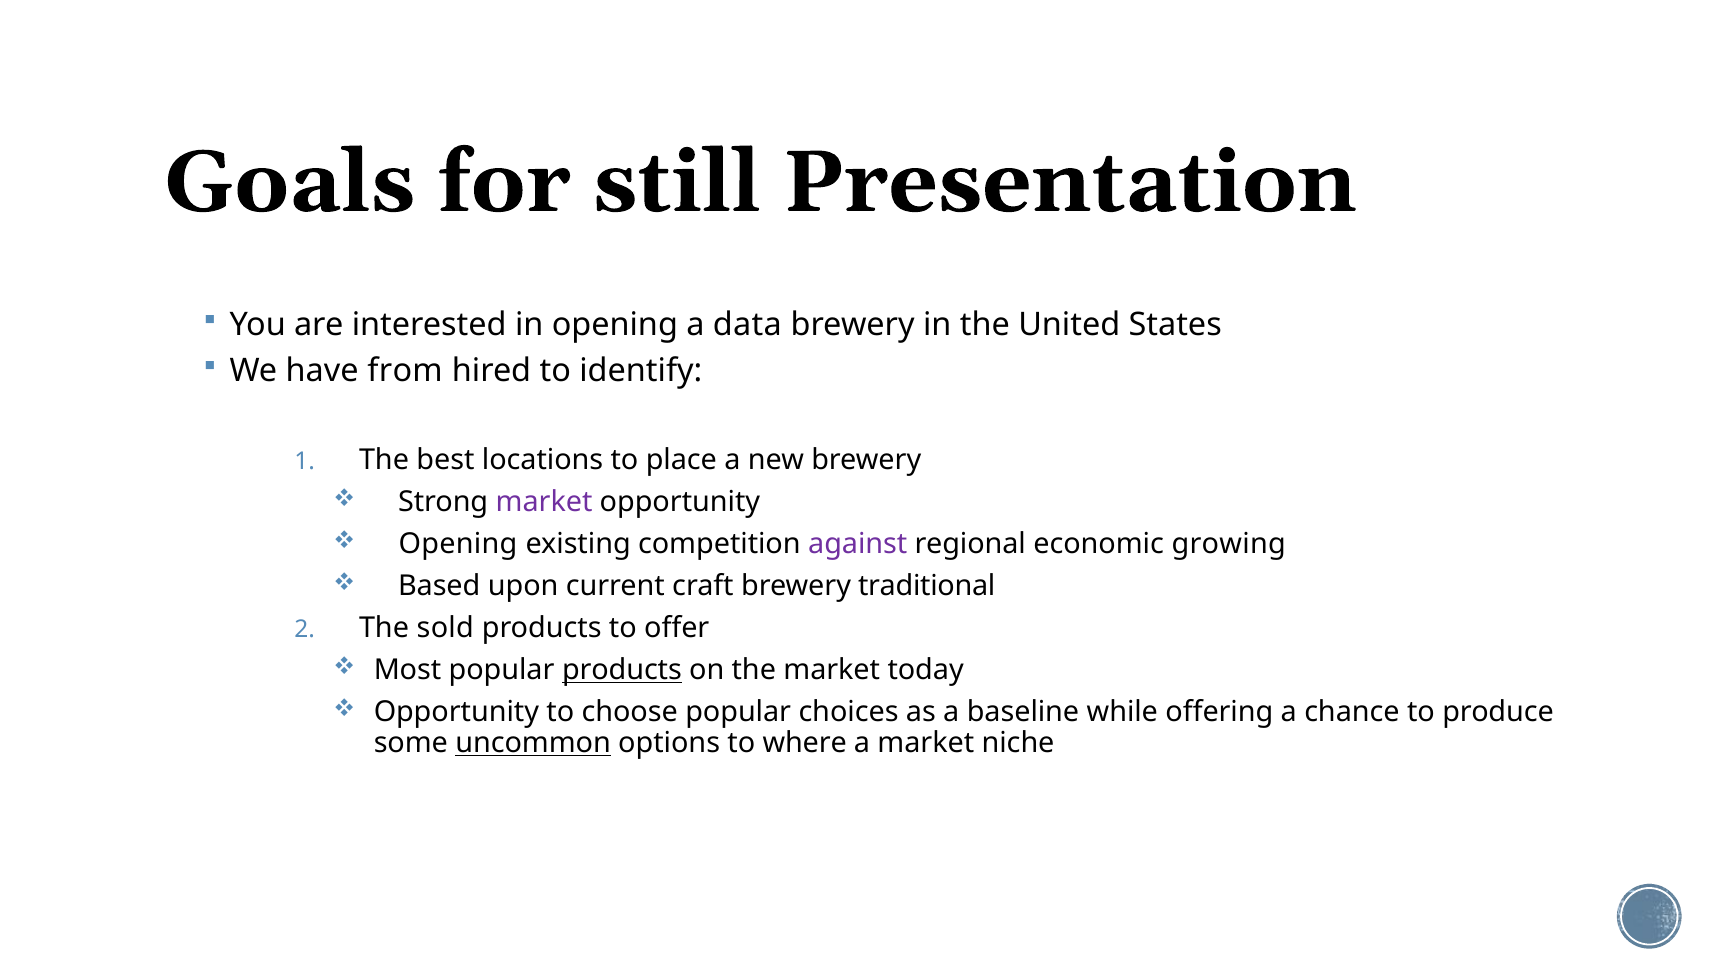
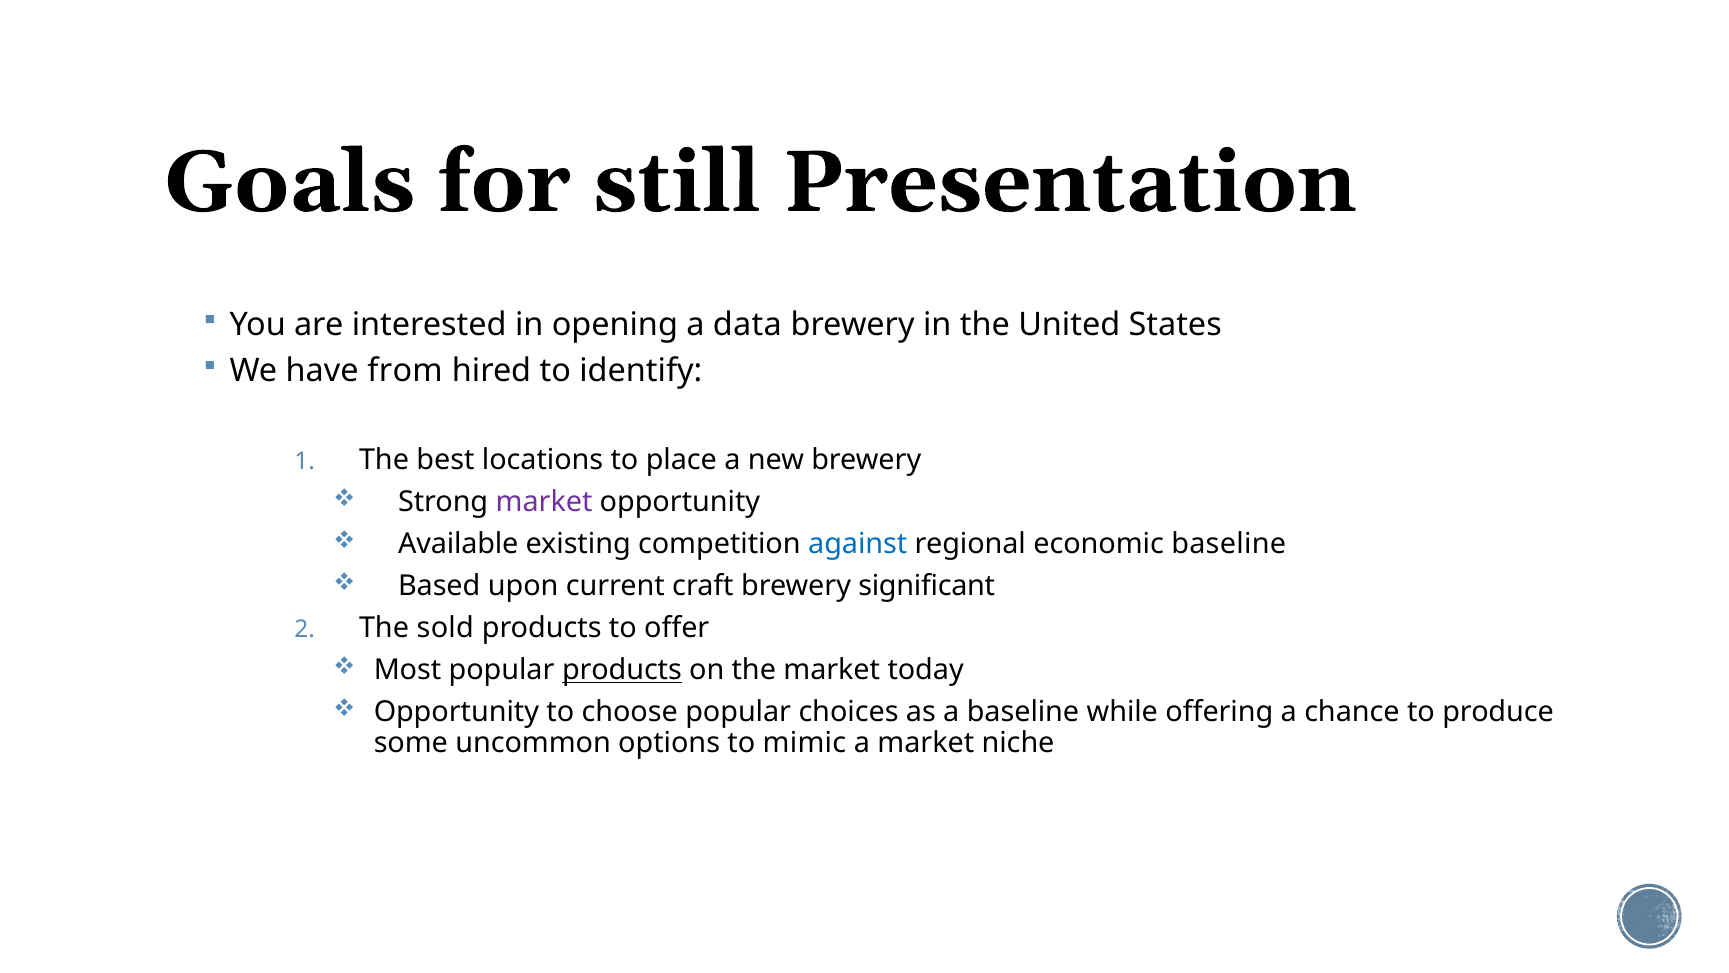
Opening: Opening -> Available (458, 544)
against colour: purple -> blue (858, 544)
economic growing: growing -> baseline (1229, 544)
traditional: traditional -> significant (927, 586)
uncommon underline: present -> none (533, 743)
where: where -> mimic (804, 743)
